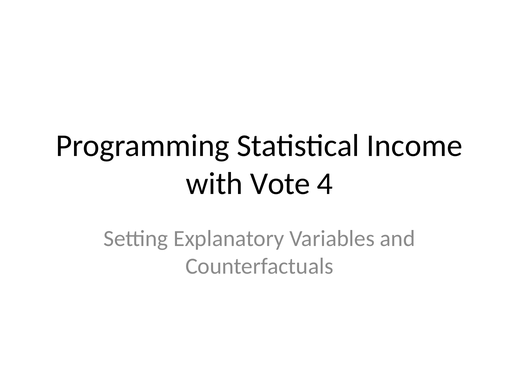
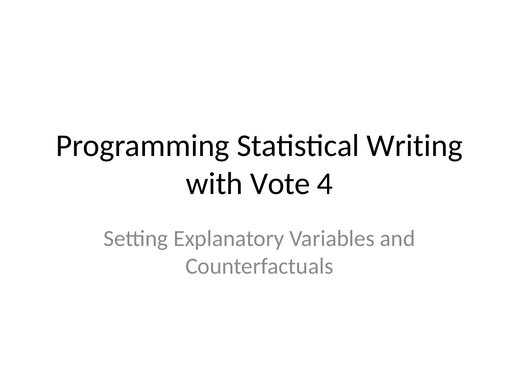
Income: Income -> Writing (415, 146)
